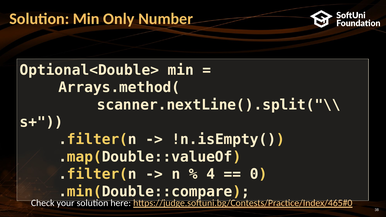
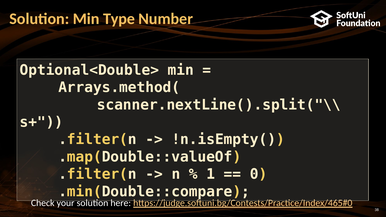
Only: Only -> Type (119, 19)
4: 4 -> 1 (211, 174)
